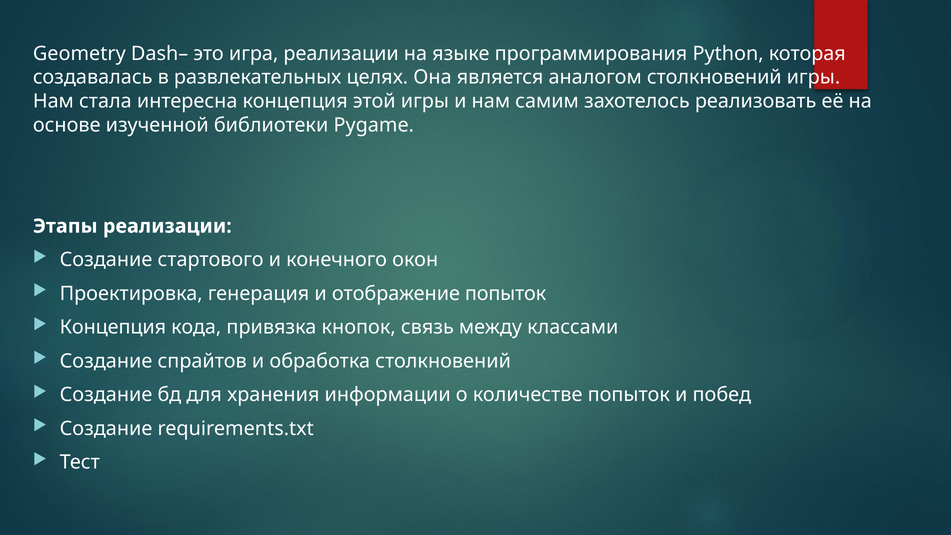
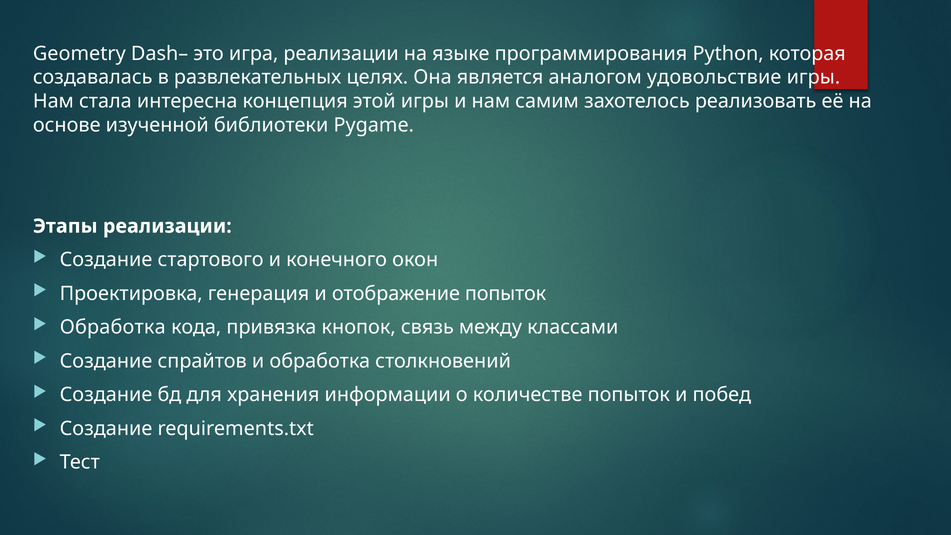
аналогом столкновений: столкновений -> удовольствие (714, 77)
Концепция: Концепция -> Обработка (113, 327)
